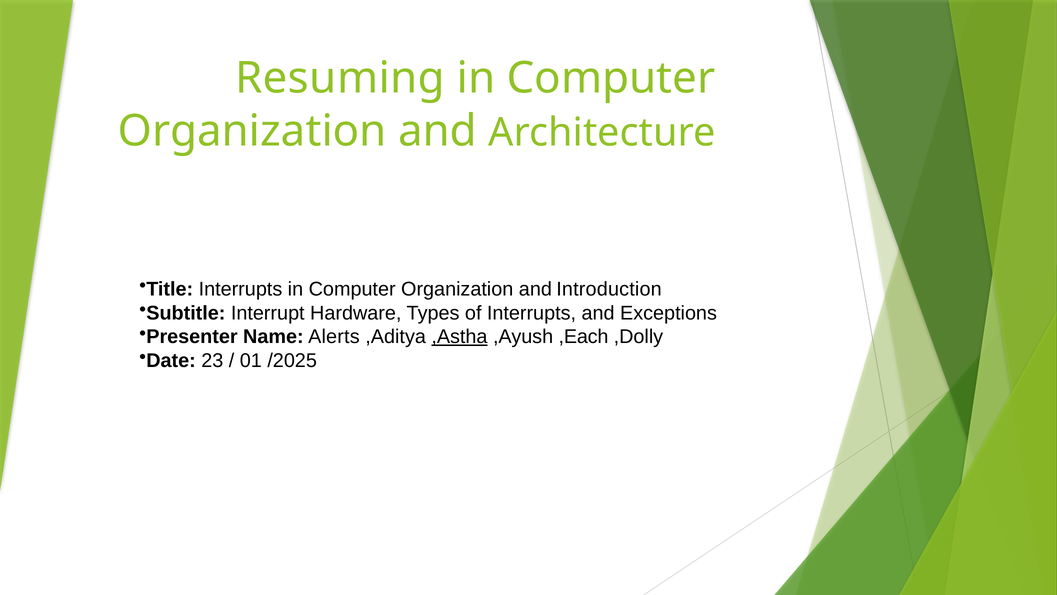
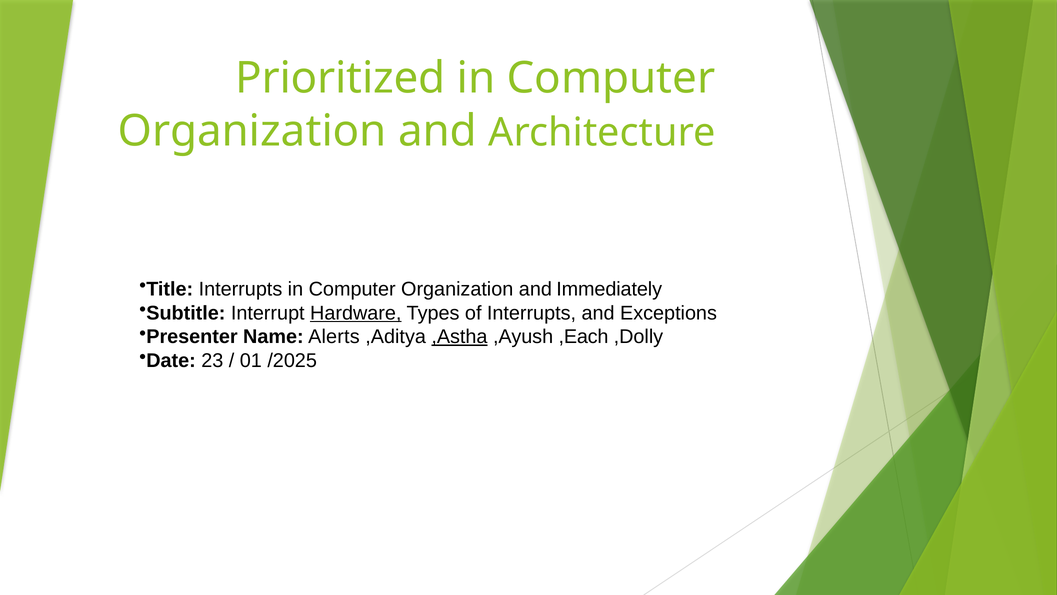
Resuming: Resuming -> Prioritized (340, 78)
Introduction: Introduction -> Immediately (609, 289)
Hardware underline: none -> present (356, 313)
